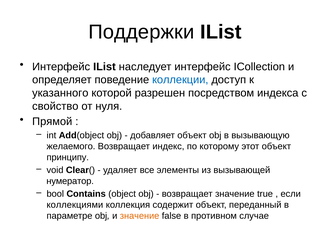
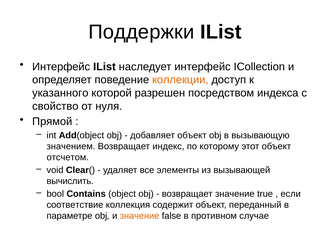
коллекции colour: blue -> orange (180, 80)
желаемого: желаемого -> значением (71, 147)
принципу: принципу -> отсчетом (68, 158)
нумератор: нумератор -> вычислить (70, 181)
коллекциями: коллекциями -> соответствие (75, 205)
